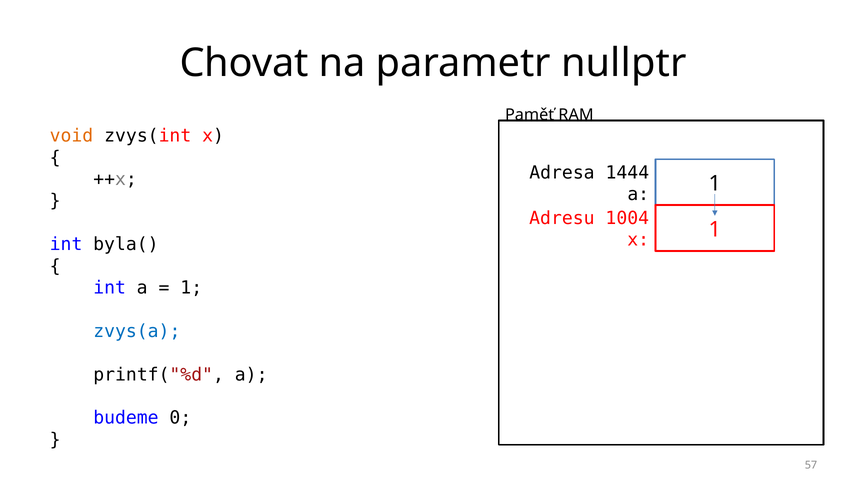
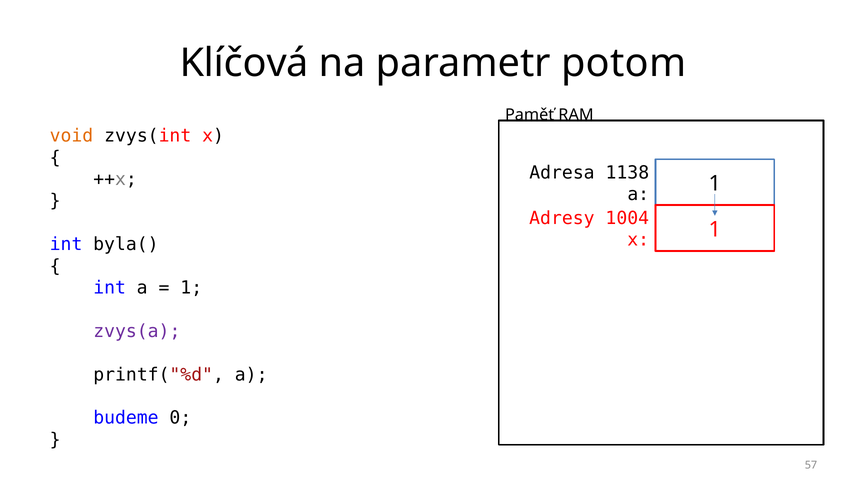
Chovat: Chovat -> Klíčová (244, 63)
nullptr: nullptr -> potom (624, 63)
1444: 1444 -> 1138 (627, 172)
Adresu: Adresu -> Adresy (562, 218)
zvys(a colour: blue -> purple (137, 331)
